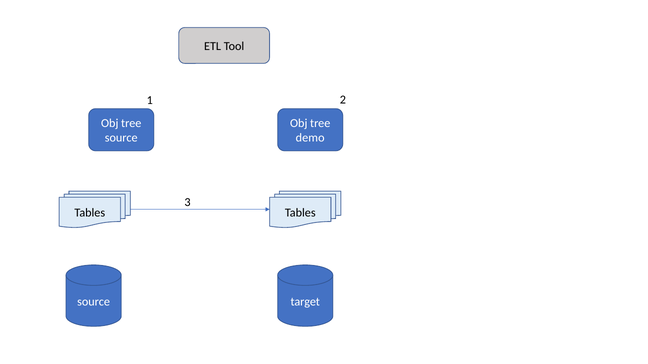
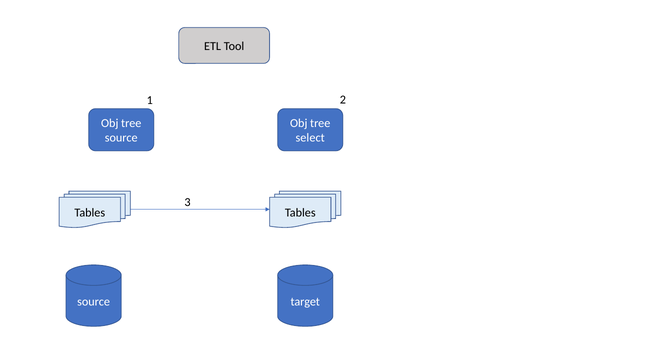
demo: demo -> select (310, 138)
